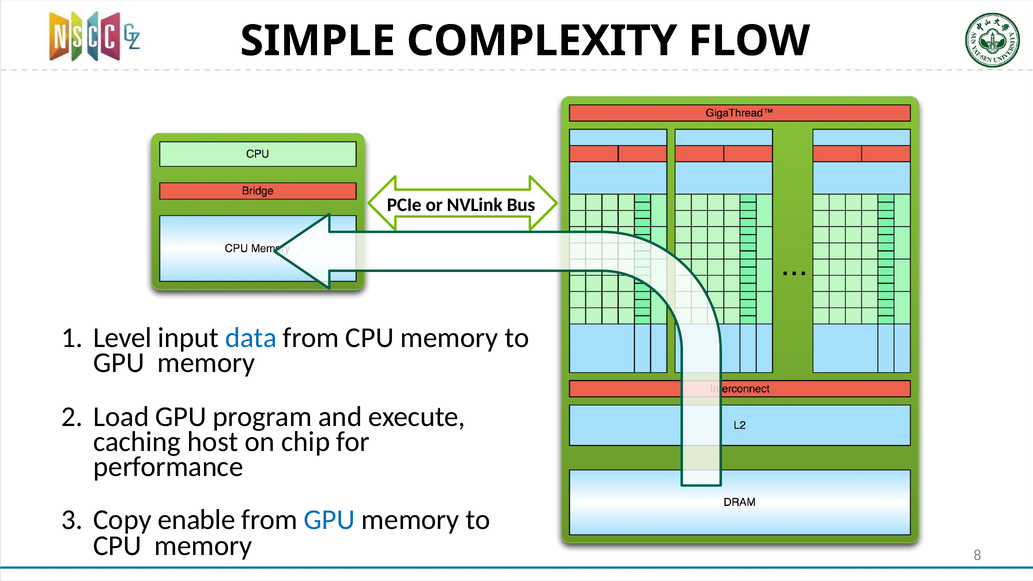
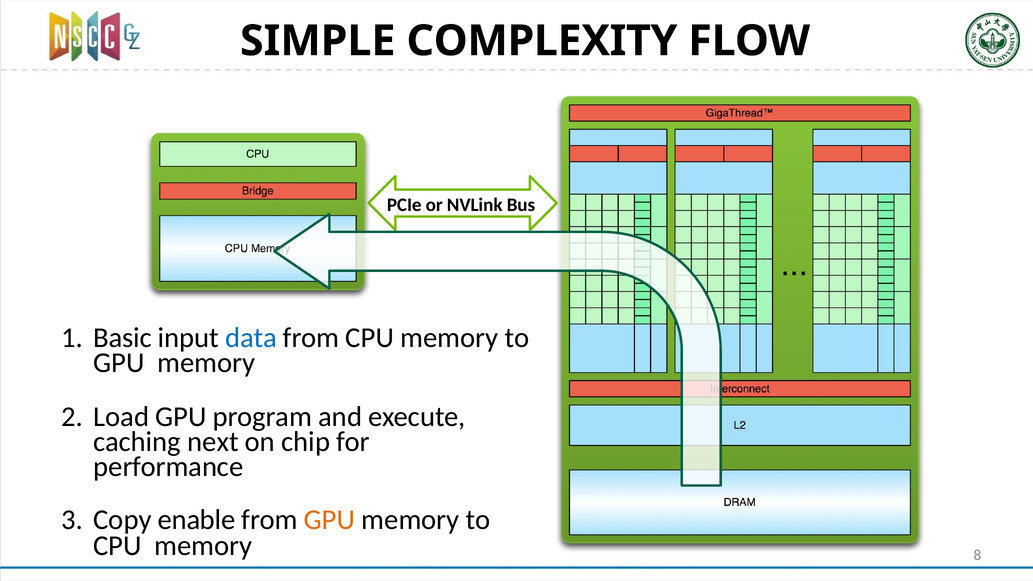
Level: Level -> Basic (123, 338)
host: host -> next (213, 442)
GPU colour: blue -> orange (329, 520)
